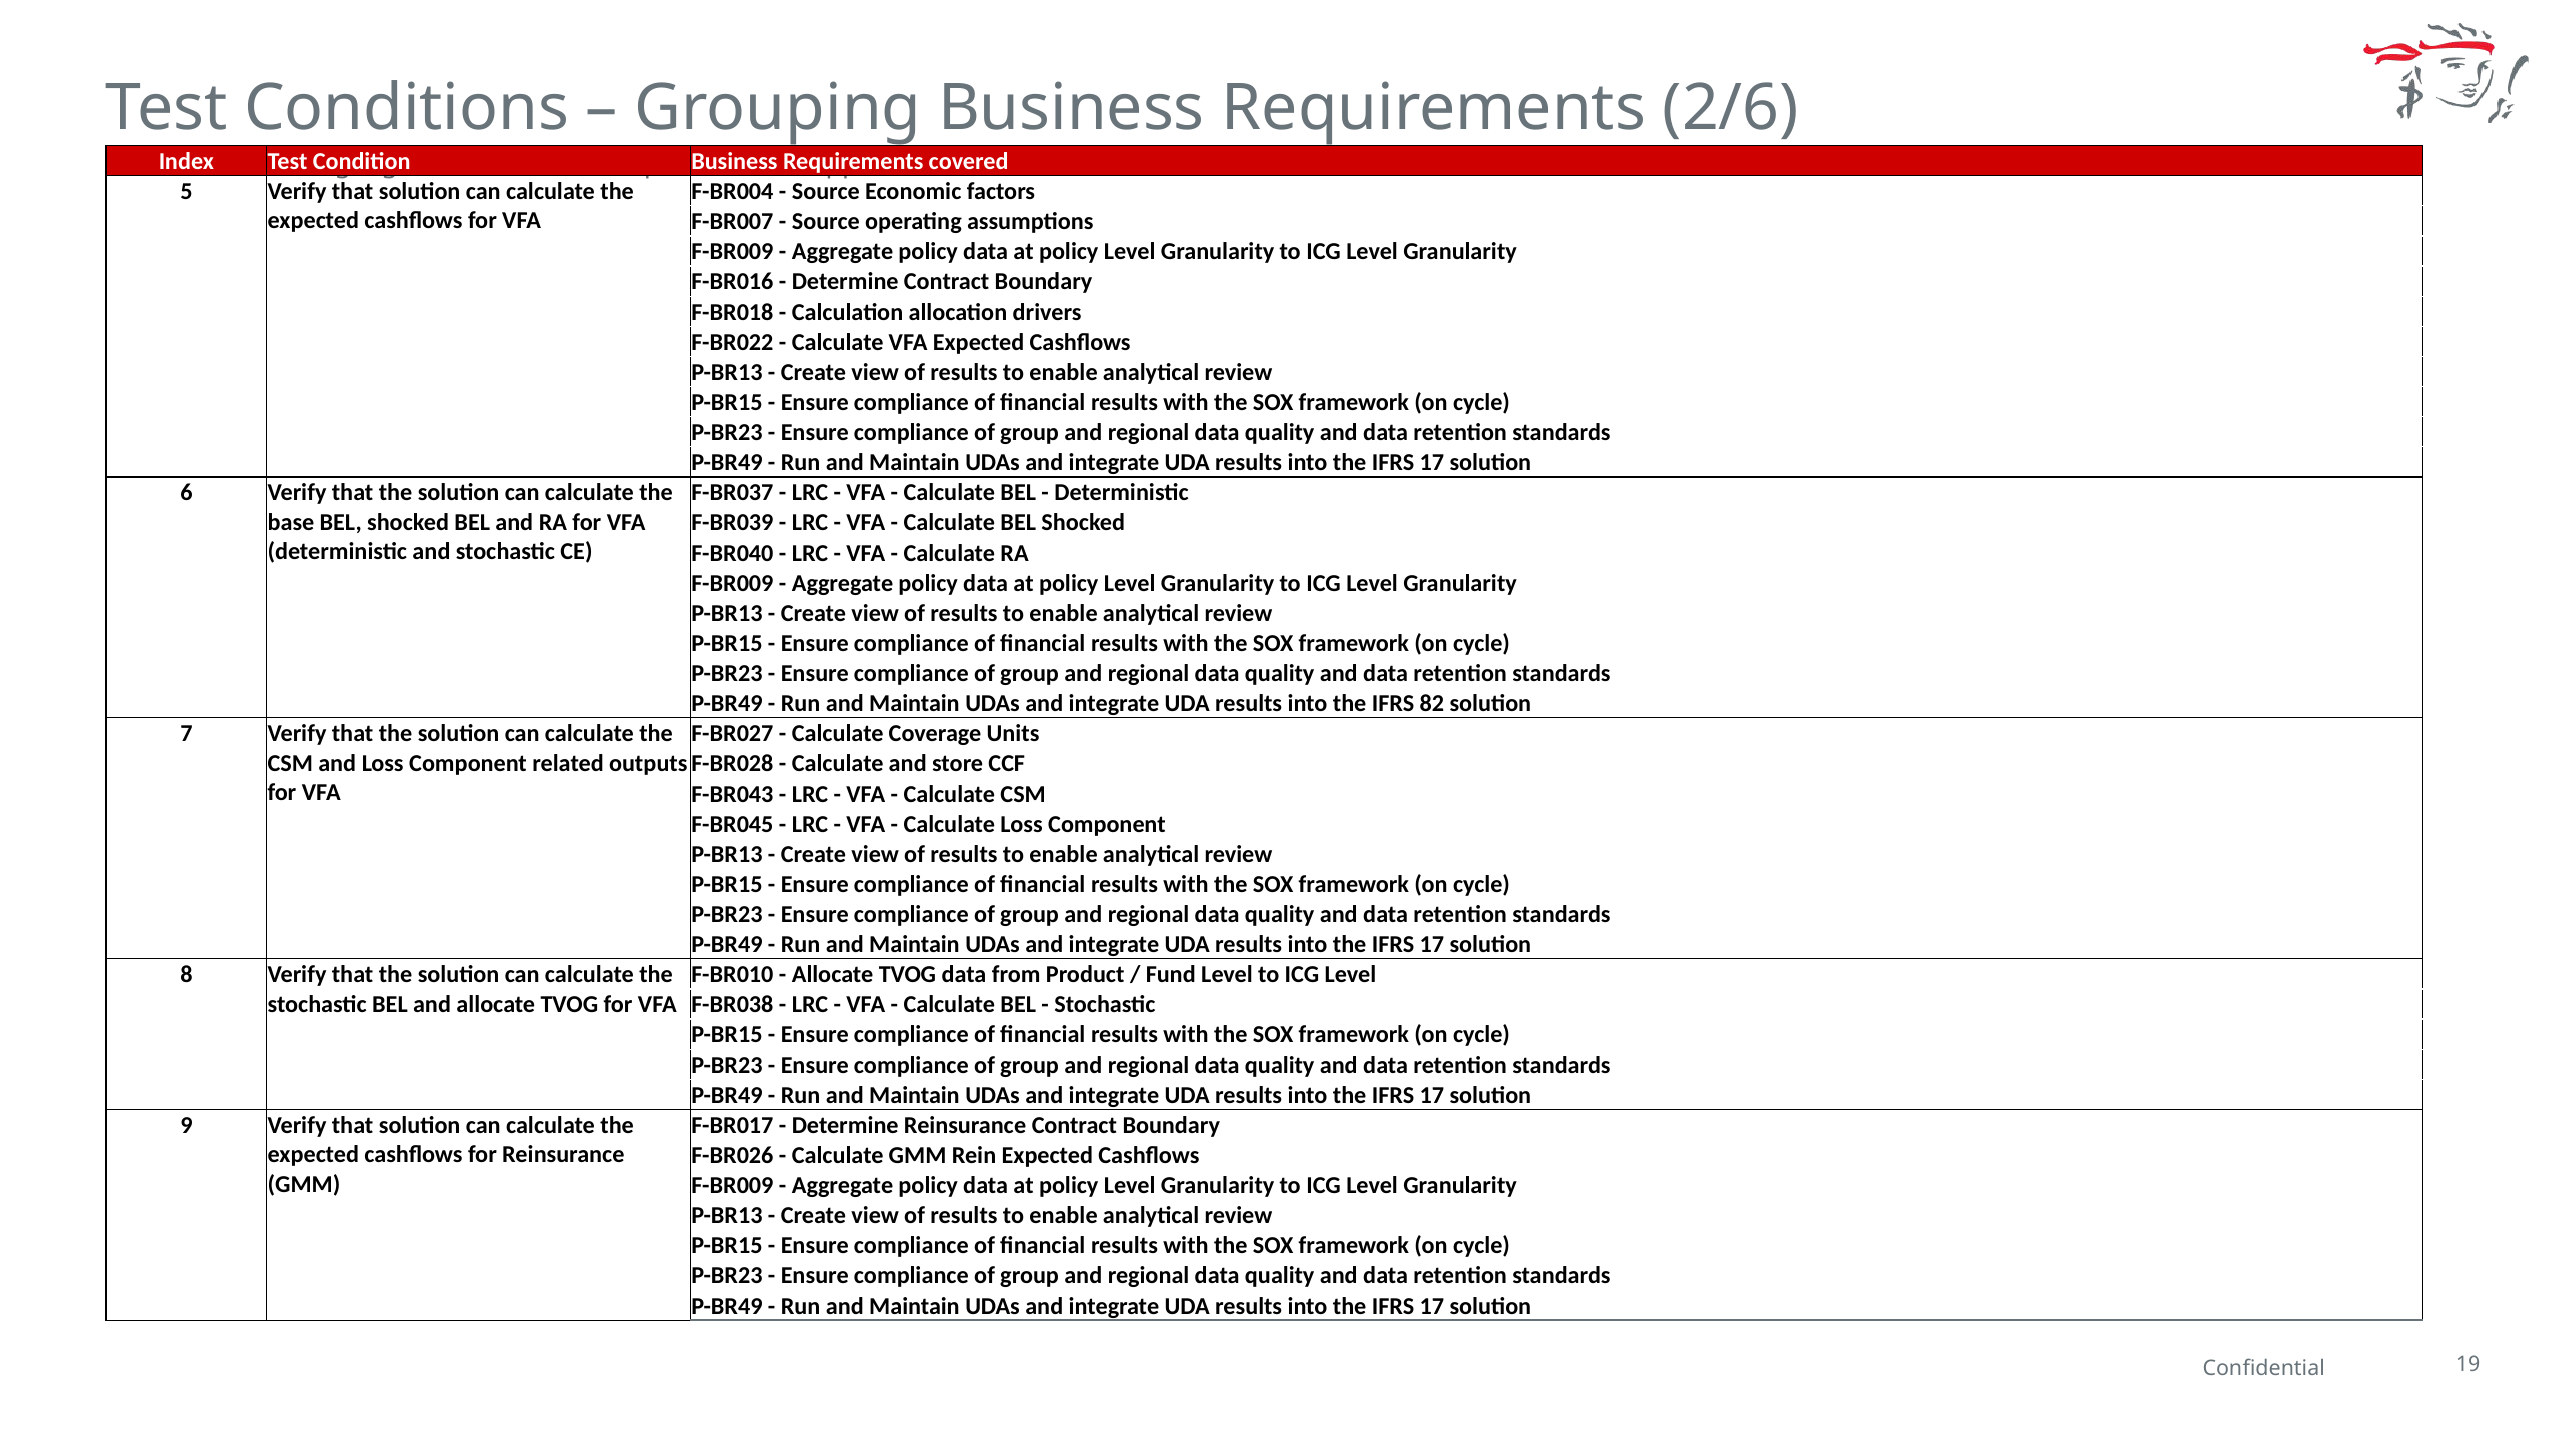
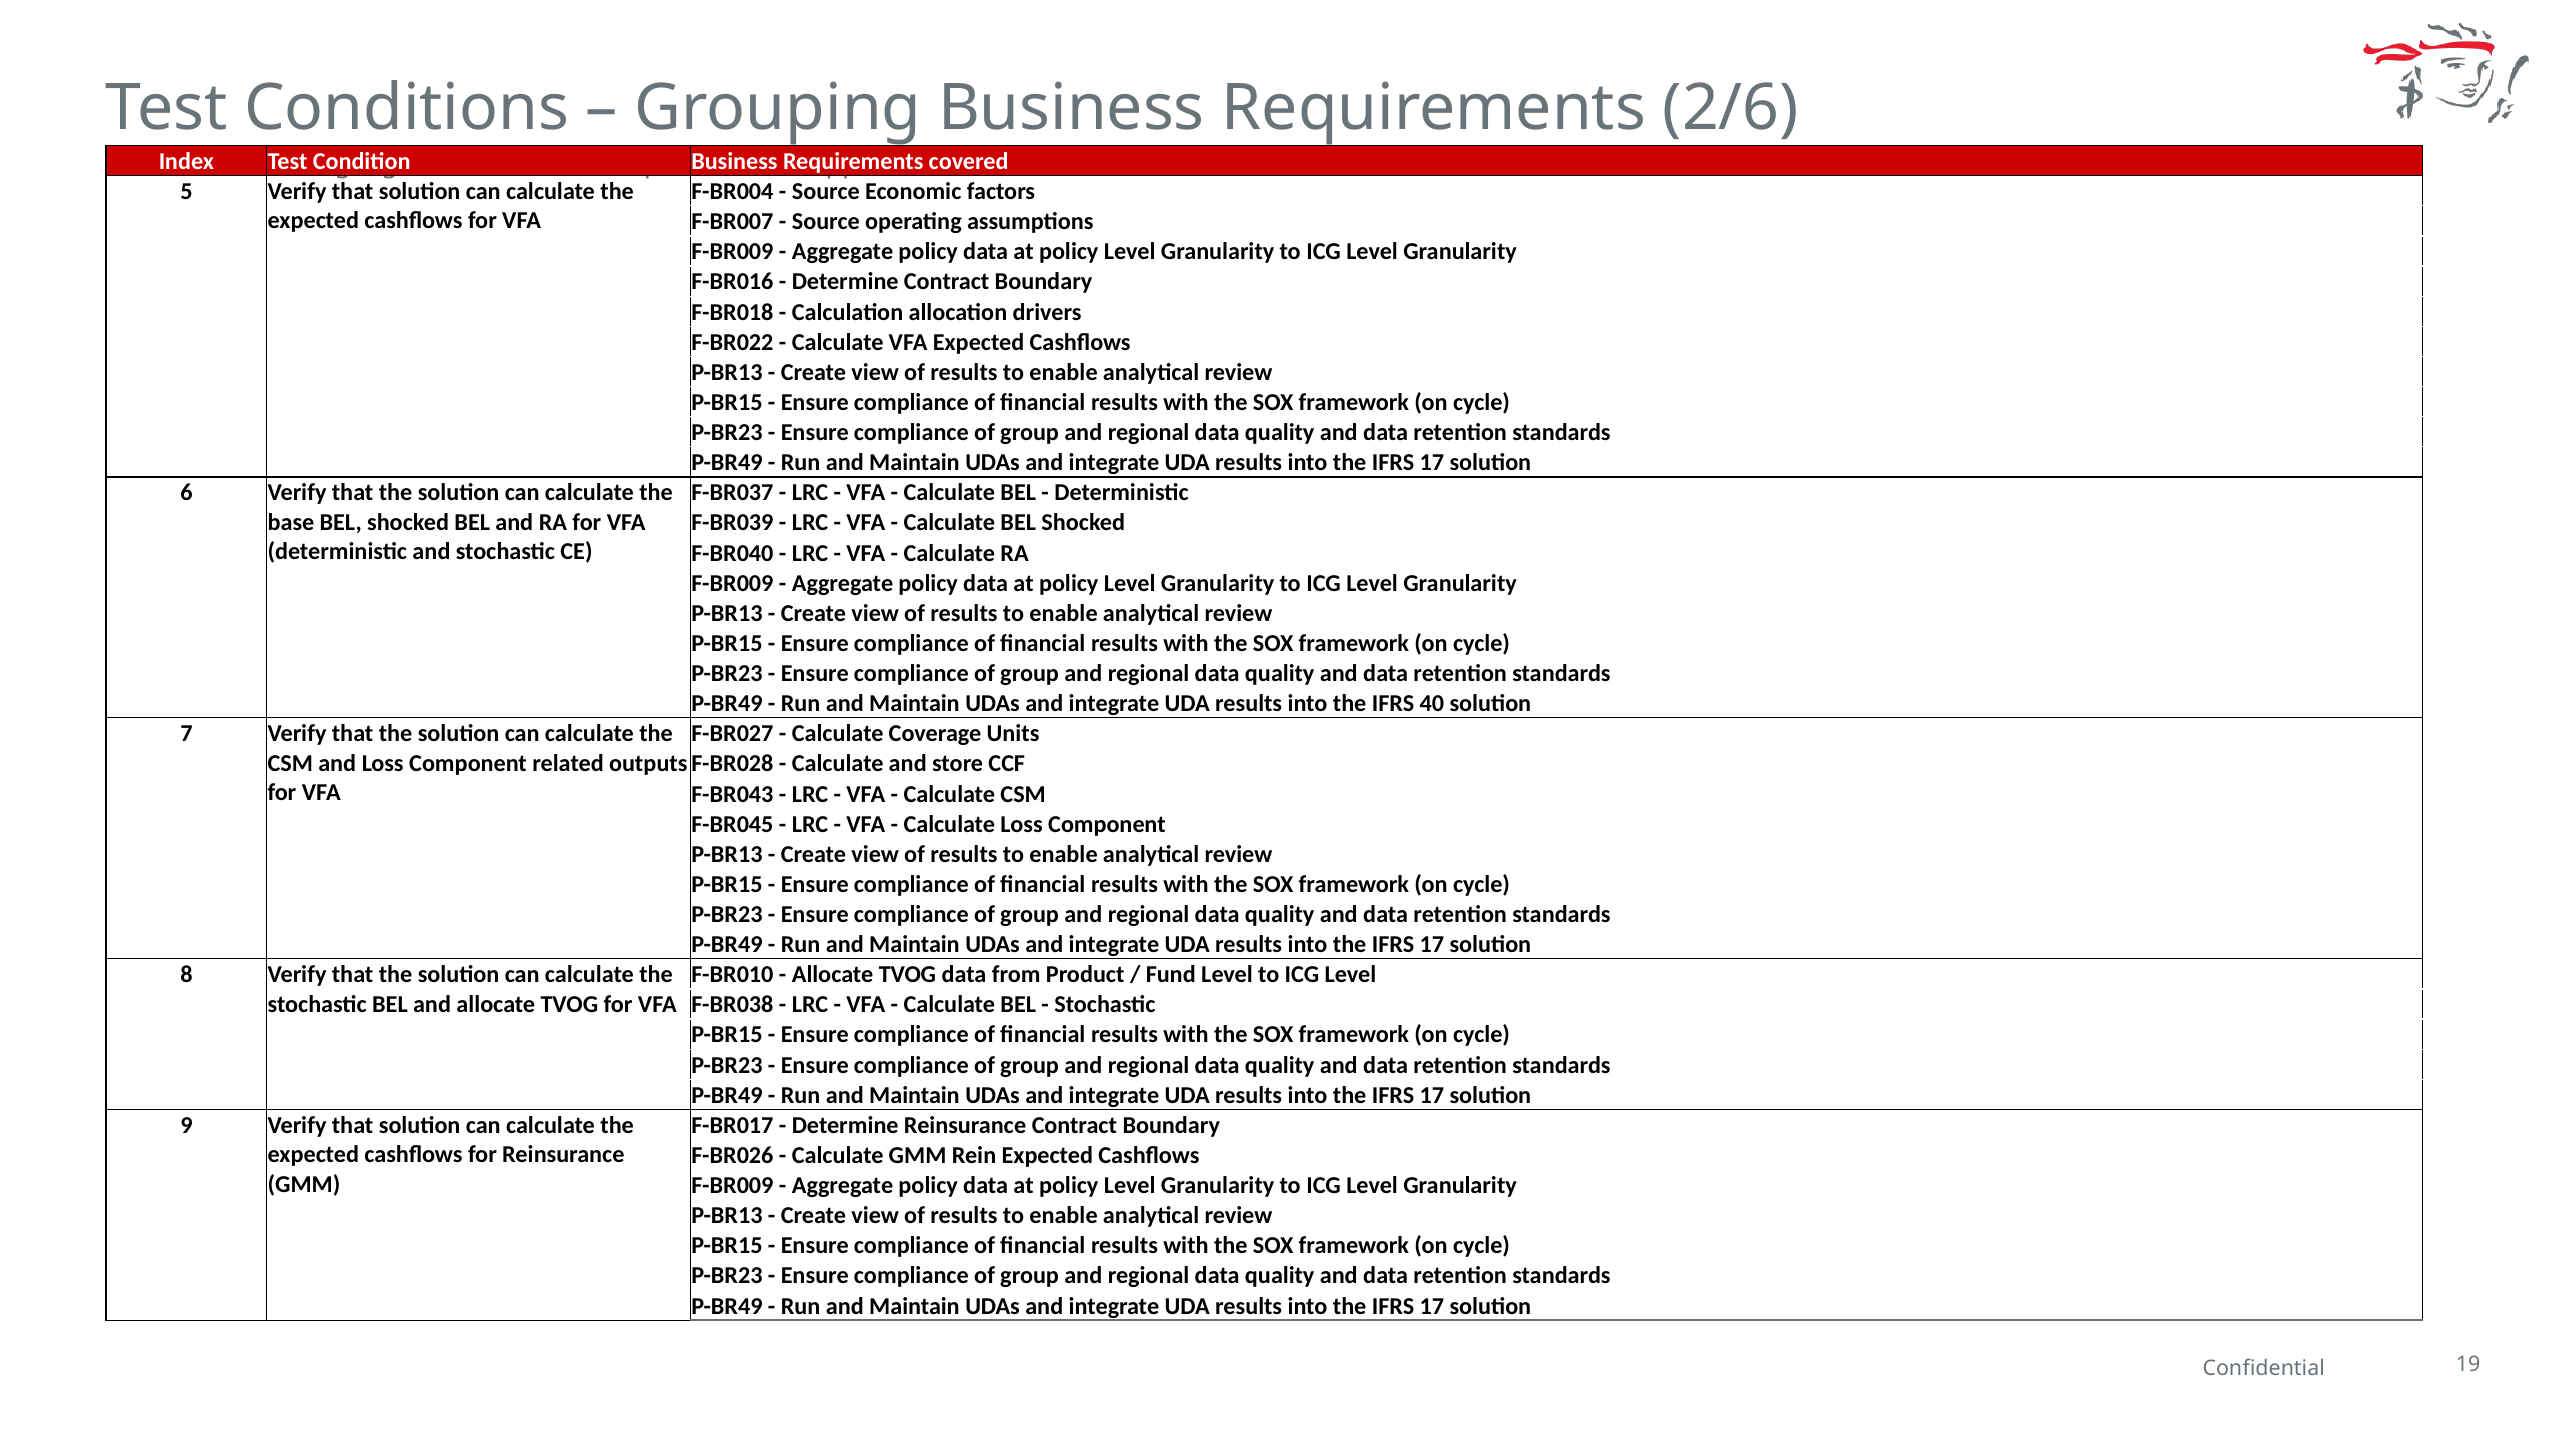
82: 82 -> 40 (1432, 704)
